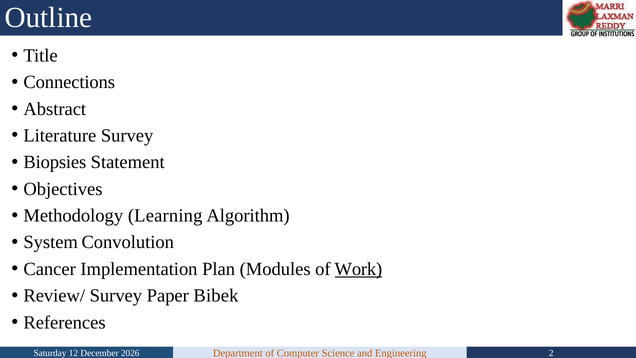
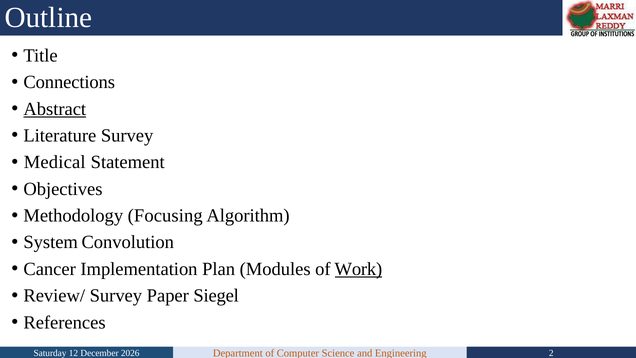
Abstract underline: none -> present (55, 109)
Biopsies: Biopsies -> Medical (55, 162)
Learning: Learning -> Focusing (165, 215)
Bibek: Bibek -> Siegel (216, 295)
